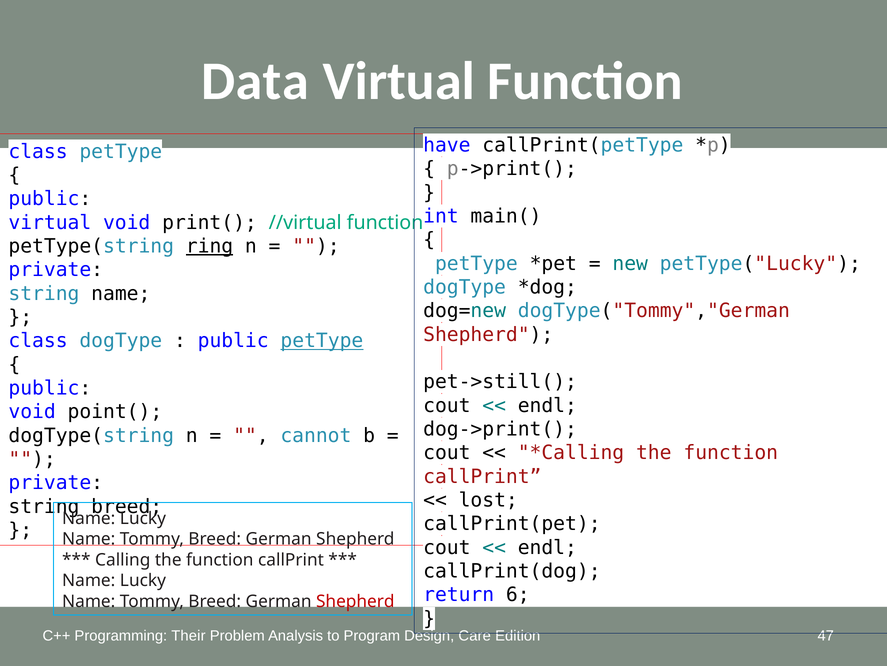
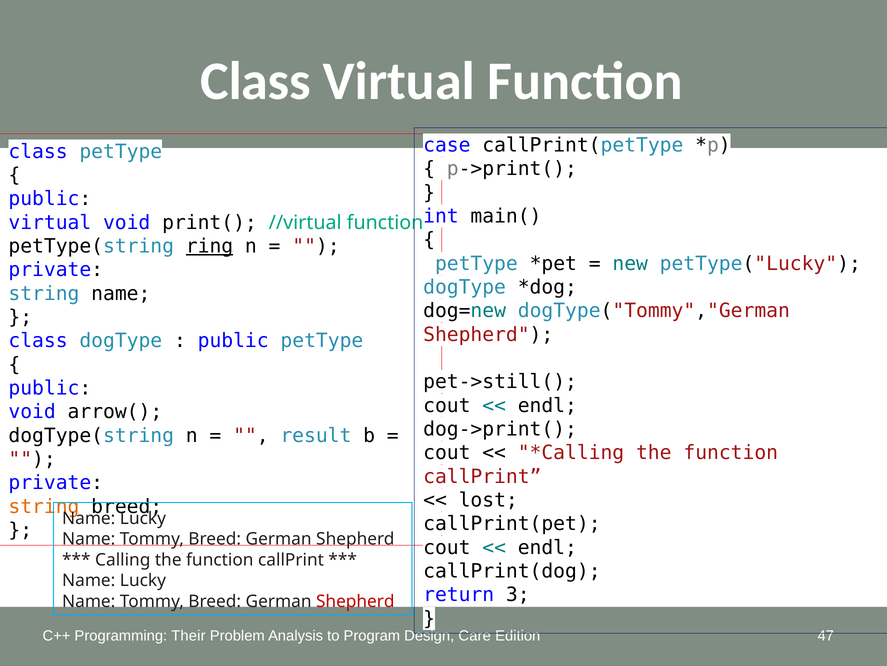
Data: Data -> Class (255, 81)
have: have -> case (447, 145)
petType underline: present -> none (322, 341)
point(: point( -> arrow( (115, 411)
cannot: cannot -> result (316, 435)
string colour: black -> orange (44, 506)
6: 6 -> 3 (518, 594)
